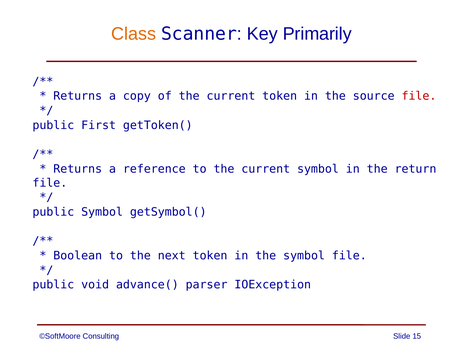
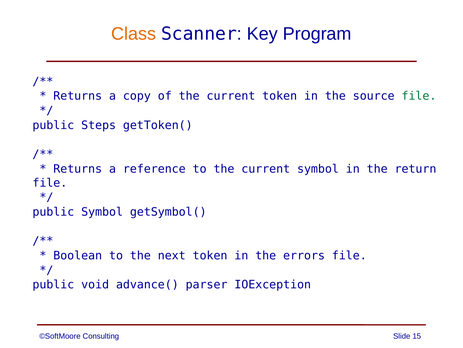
Primarily: Primarily -> Program (317, 34)
file colour: red -> green (419, 96)
First: First -> Steps (99, 125)
the symbol: symbol -> errors (304, 255)
